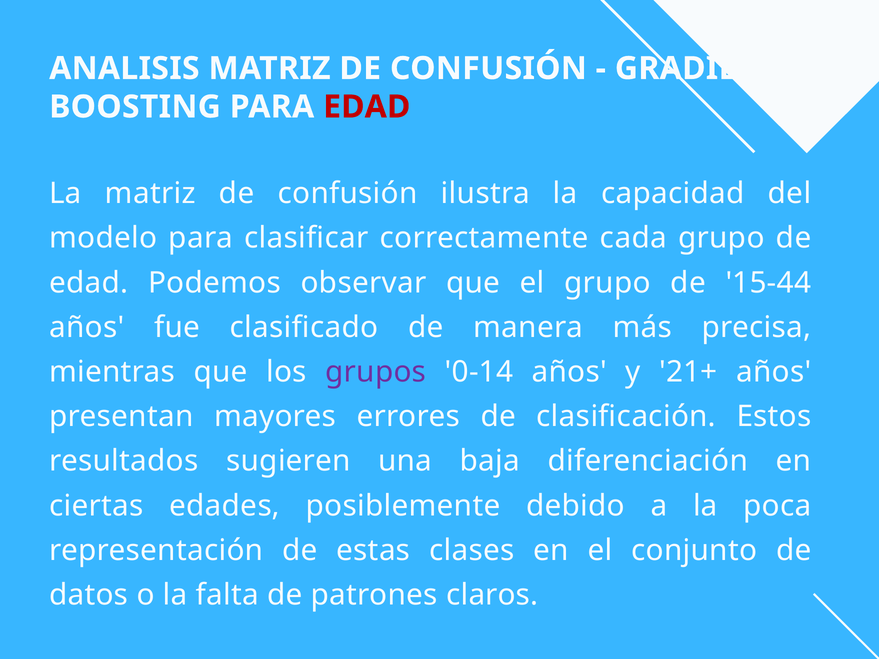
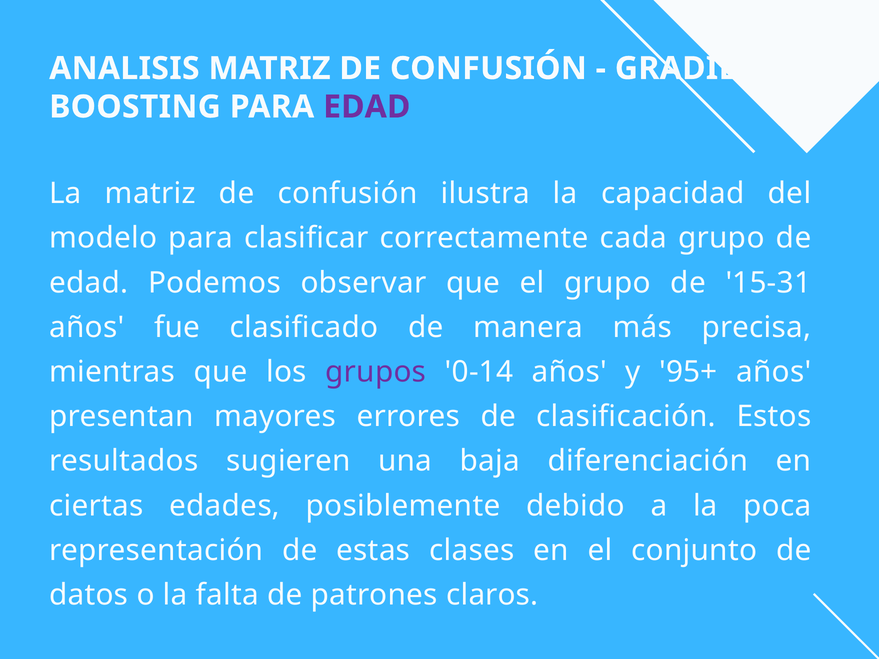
EDAD colour: red -> purple (367, 107)
15-44: 15-44 -> 15-31 (768, 283)
21+: 21+ -> 95+ (688, 372)
